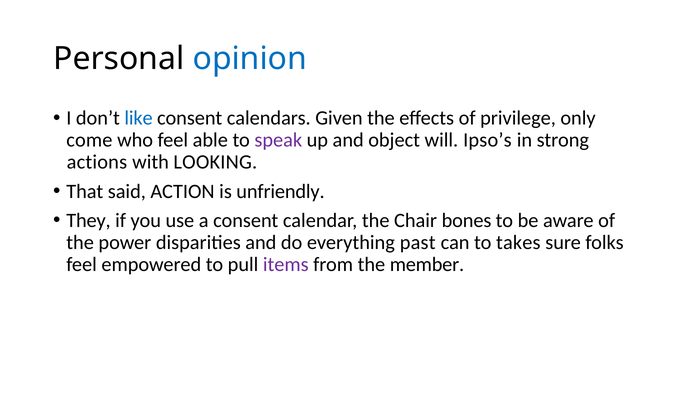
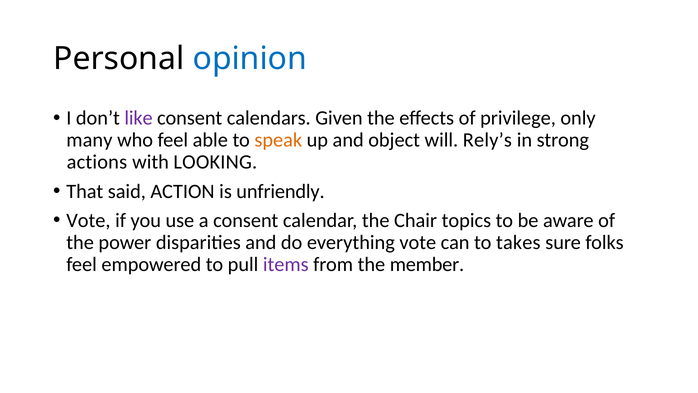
like colour: blue -> purple (139, 118)
come: come -> many (89, 140)
speak colour: purple -> orange (278, 140)
Ipso’s: Ipso’s -> Rely’s (487, 140)
They: They -> Vote (88, 220)
bones: bones -> topics (466, 220)
everything past: past -> vote (418, 242)
